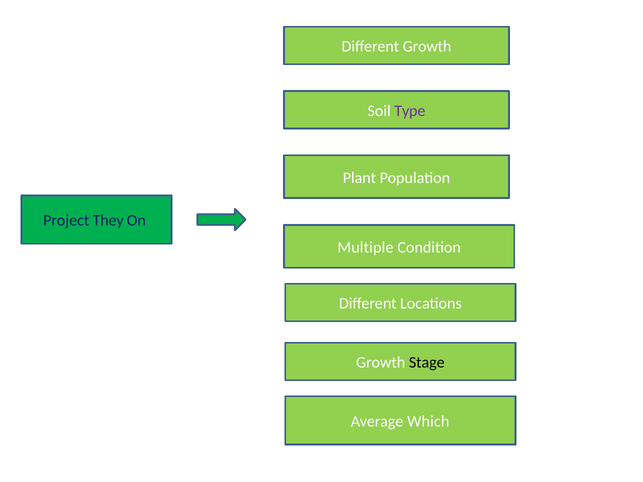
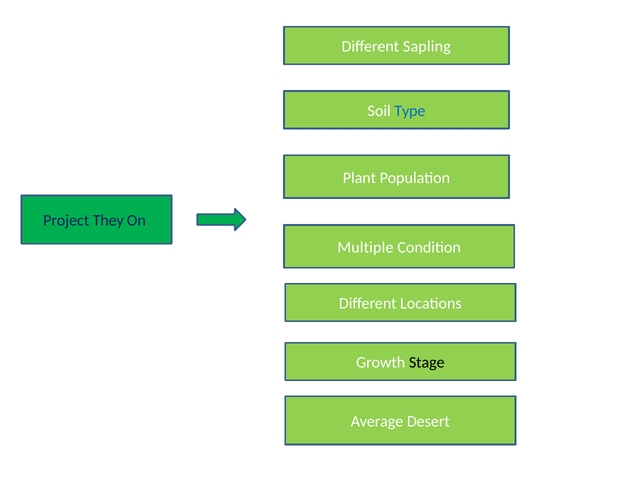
Different Growth: Growth -> Sapling (427, 47)
Type colour: purple -> blue (410, 111)
Which: Which -> Desert (428, 422)
